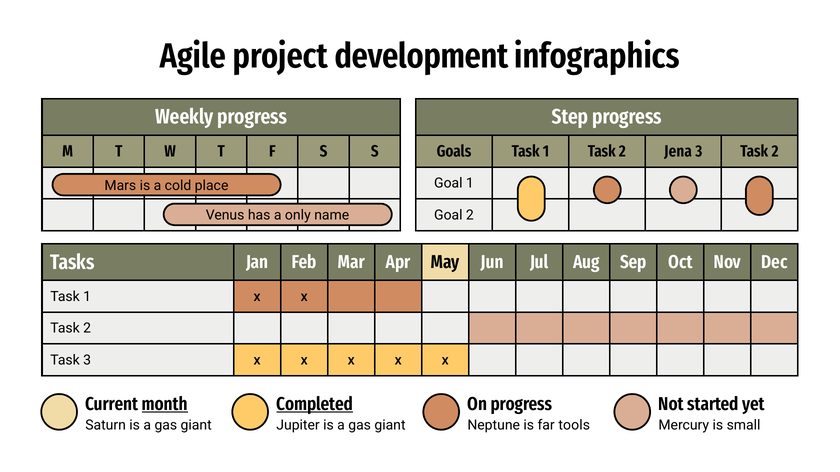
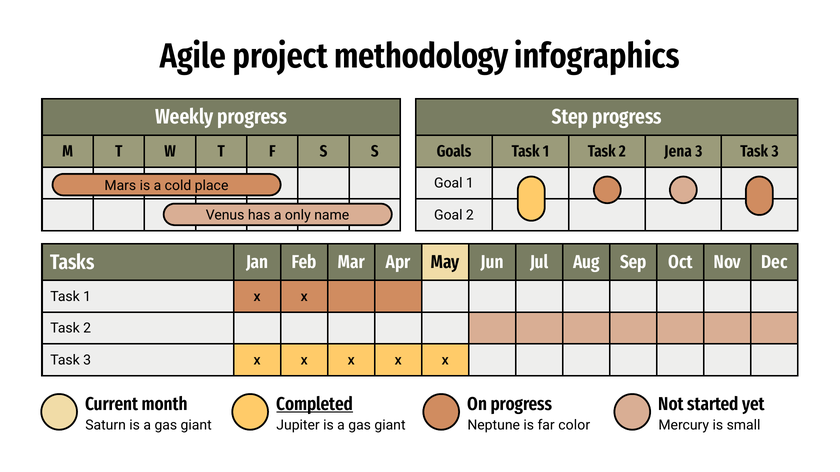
development: development -> methodology (421, 56)
3 Task 2: 2 -> 3 (775, 151)
month underline: present -> none (165, 404)
tools: tools -> color (574, 425)
